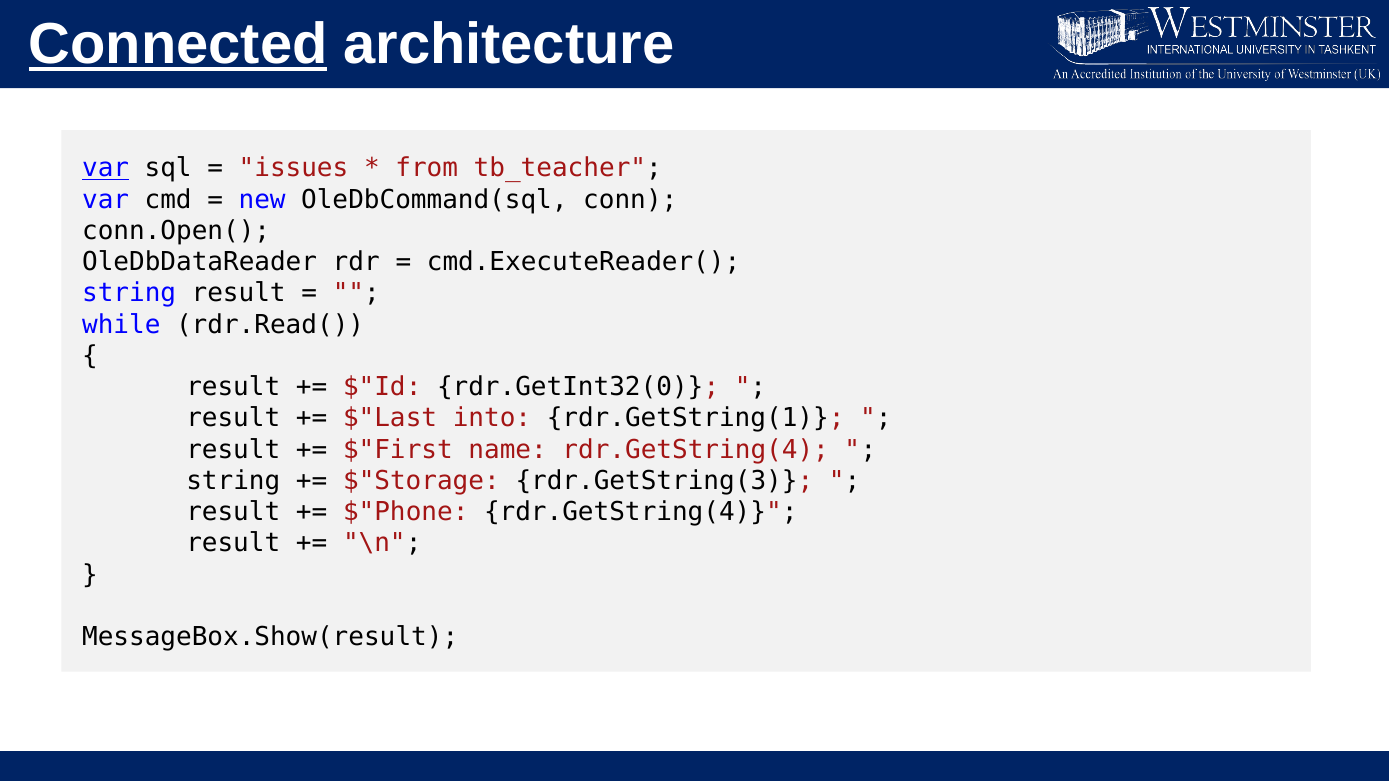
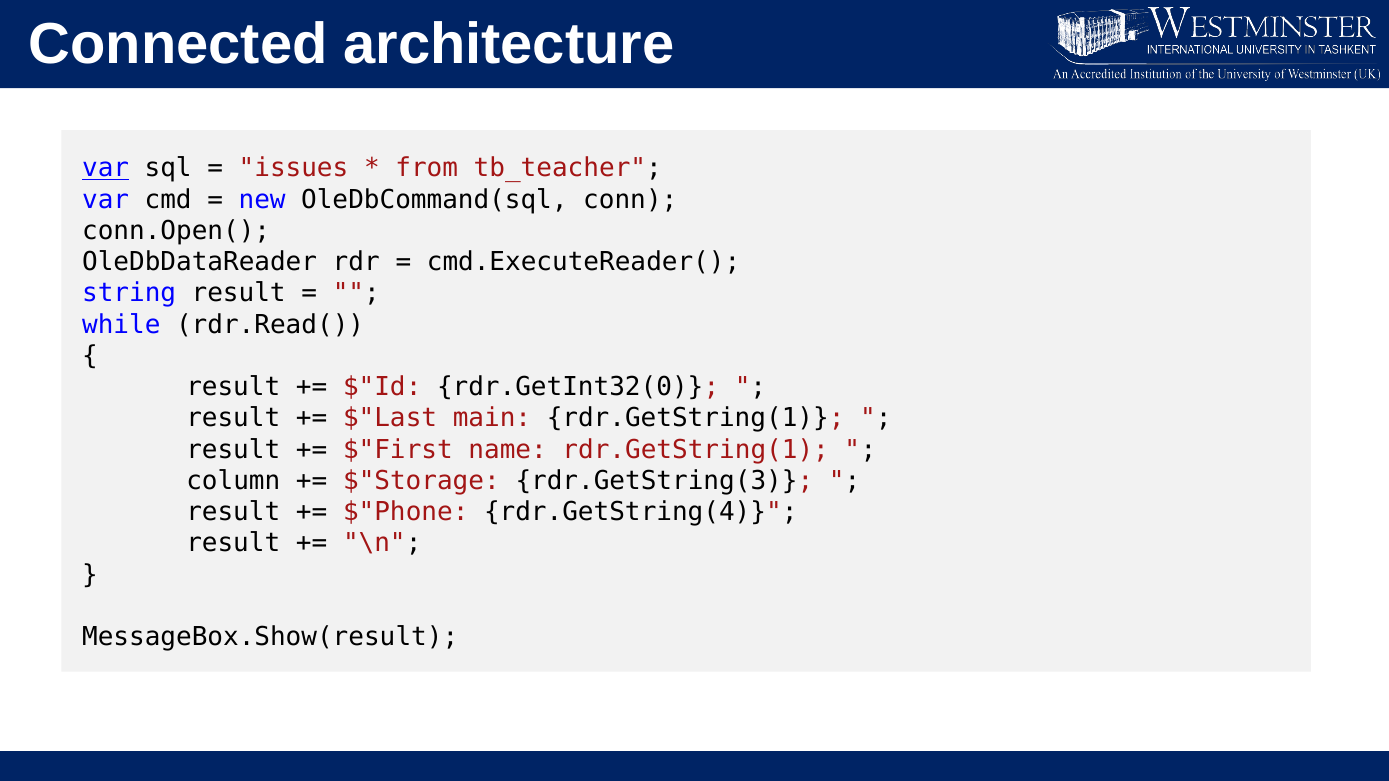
Connected underline: present -> none (178, 44)
into: into -> main (492, 418)
name rdr.GetString(4: rdr.GetString(4 -> rdr.GetString(1 (696, 450)
string: string -> column (233, 481)
